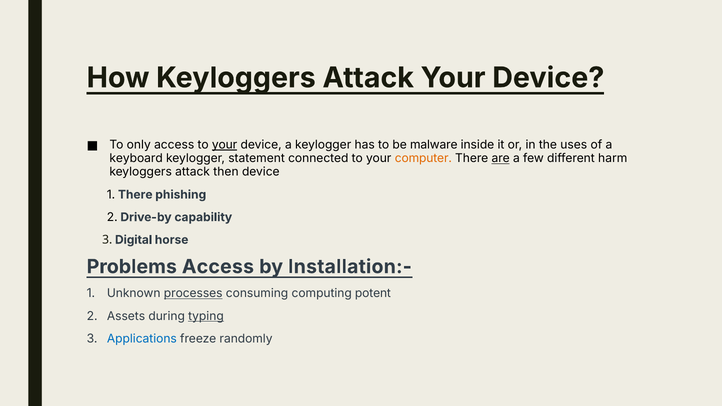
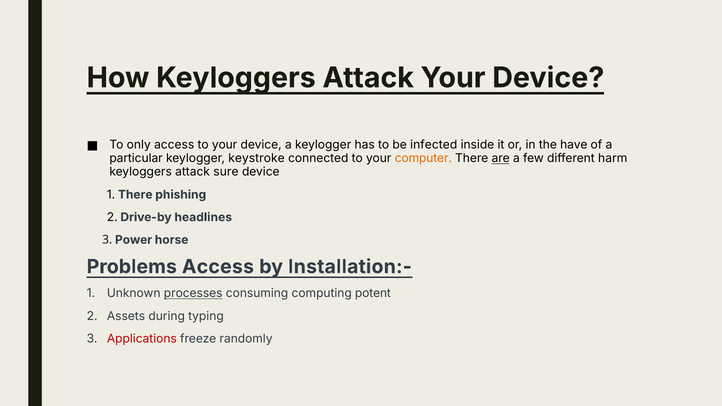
your underline: present -> none (225, 145)
malware: malware -> infected (434, 145)
uses: uses -> have (574, 145)
keyboard: keyboard -> particular (136, 159)
statement: statement -> keystroke (257, 159)
then: then -> sure (226, 172)
capability: capability -> headlines (203, 217)
Digital: Digital -> Power (134, 240)
typing underline: present -> none (206, 316)
Applications colour: blue -> red (142, 339)
